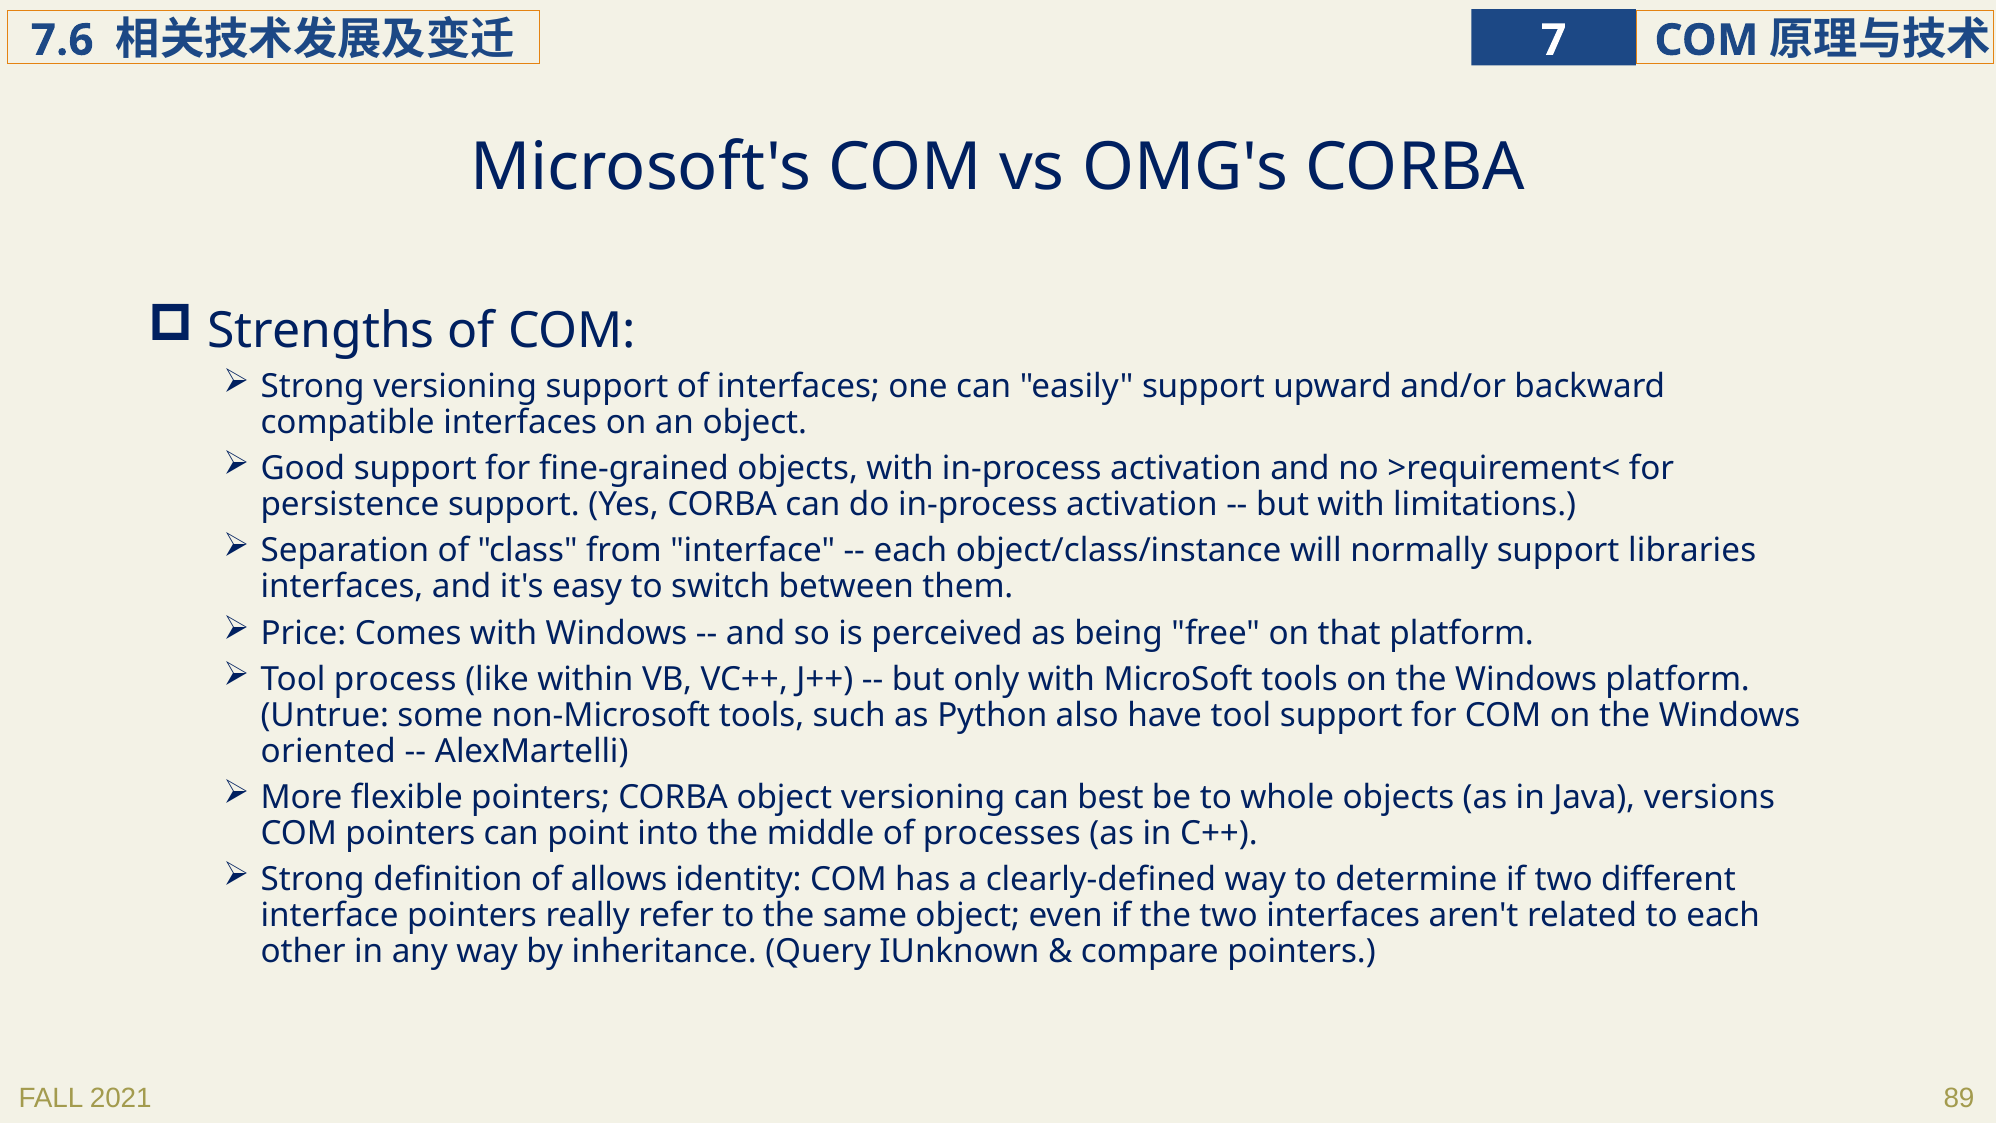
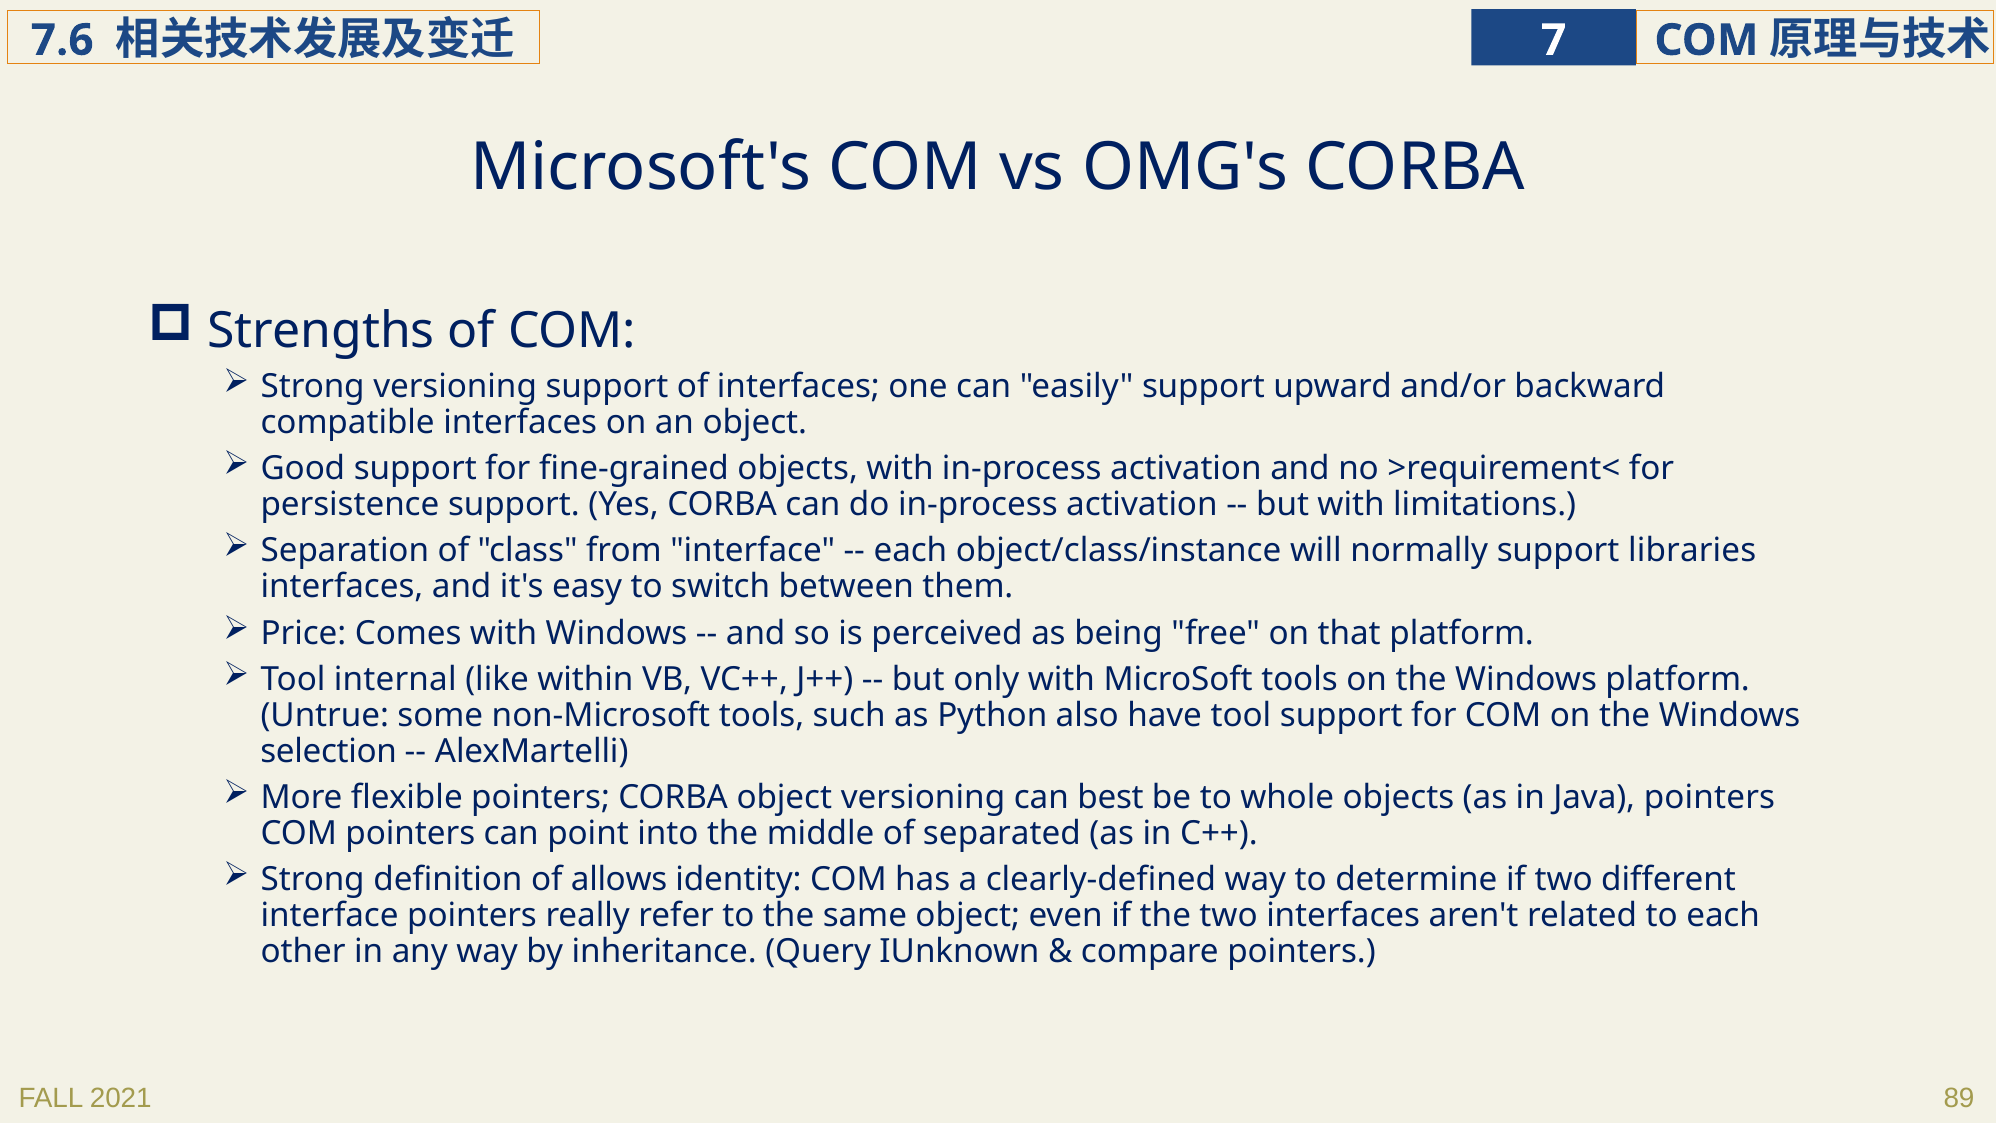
process: process -> internal (395, 679)
oriented: oriented -> selection (329, 751)
Java versions: versions -> pointers (1709, 797)
processes: processes -> separated (1002, 833)
